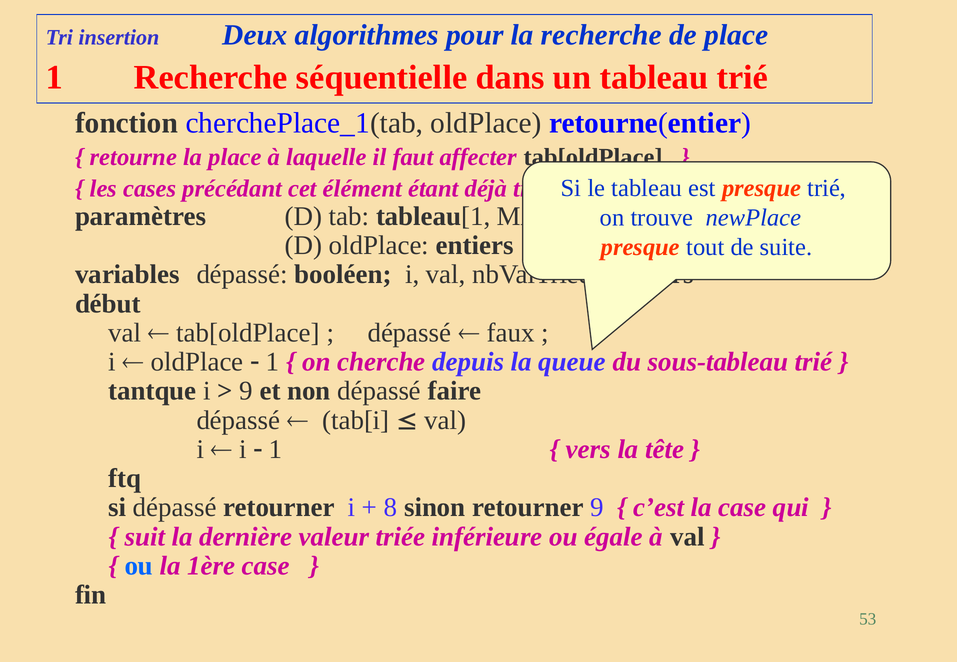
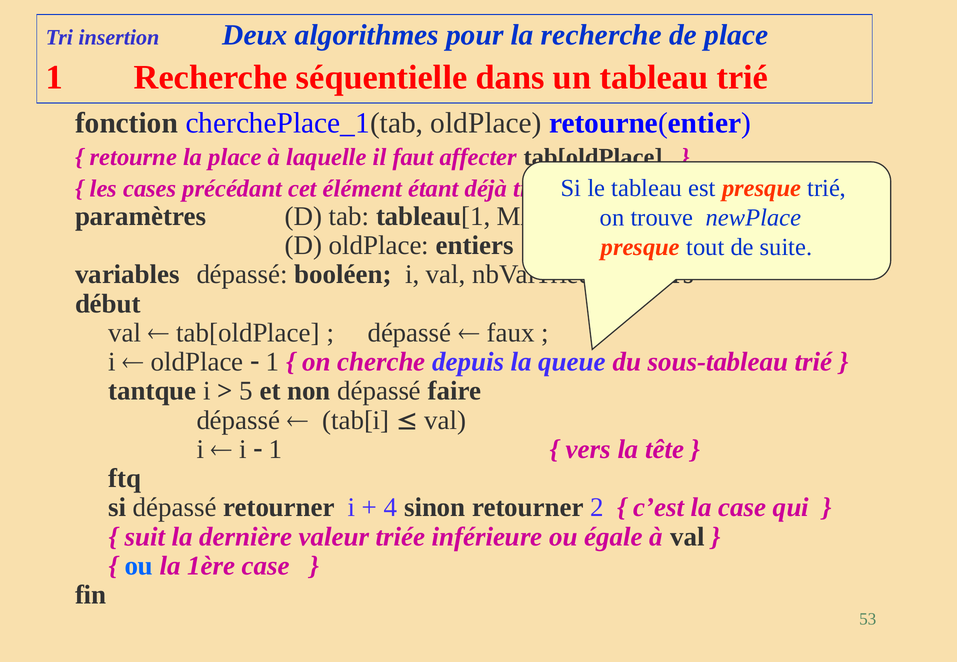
9: 9 -> 5 (246, 391)
8: 8 -> 4 (391, 508)
retourner 9: 9 -> 2 (597, 508)
